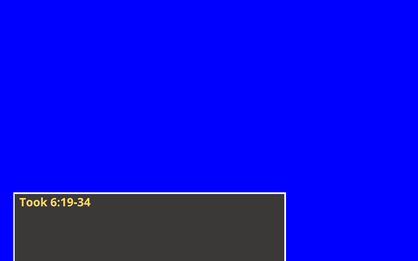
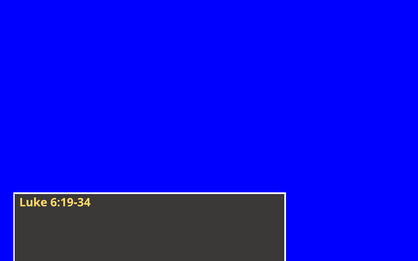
Took: Took -> Luke (33, 203)
